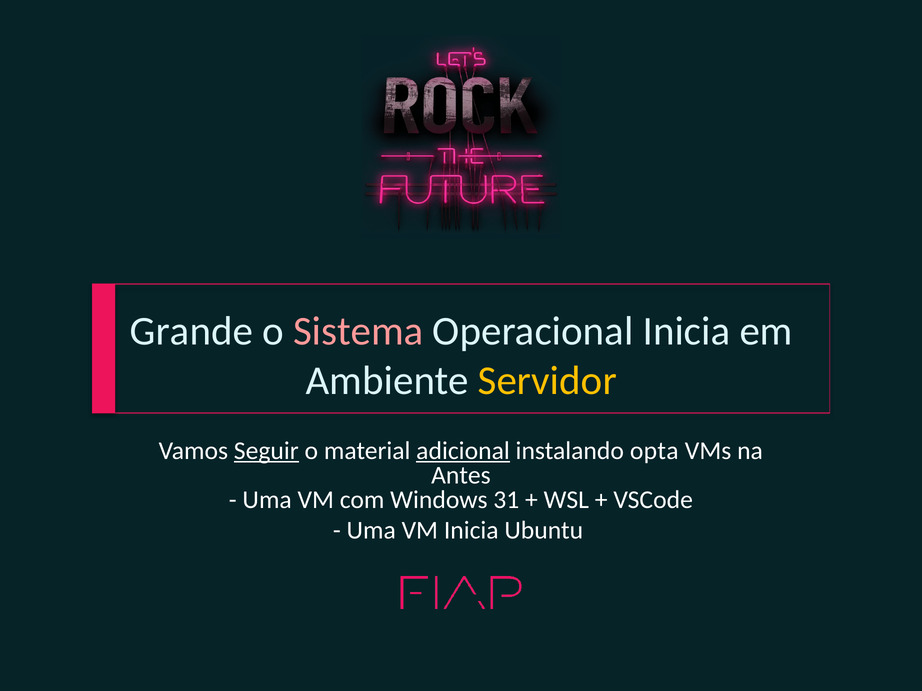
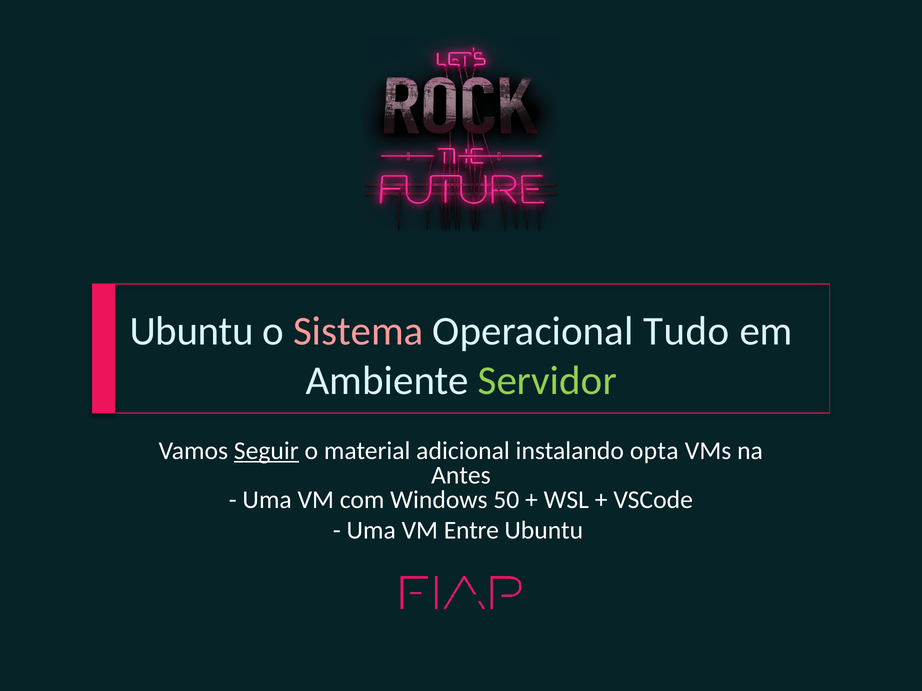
Grande: Grande -> Ubuntu (192, 332)
Operacional Inicia: Inicia -> Tudo (686, 332)
Servidor colour: yellow -> light green (547, 381)
adicional underline: present -> none (463, 451)
31: 31 -> 50 (506, 500)
VM Inicia: Inicia -> Entre (471, 531)
